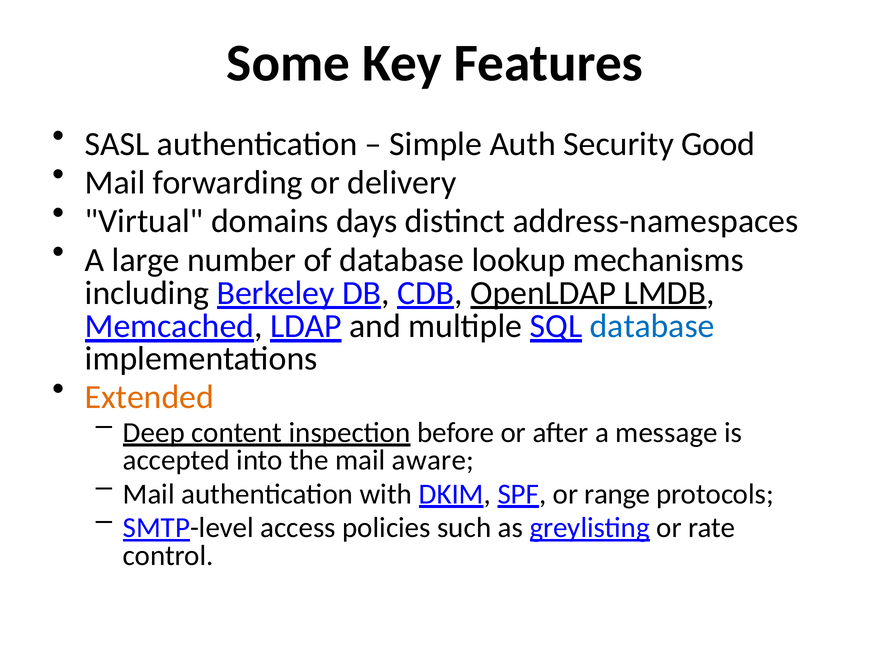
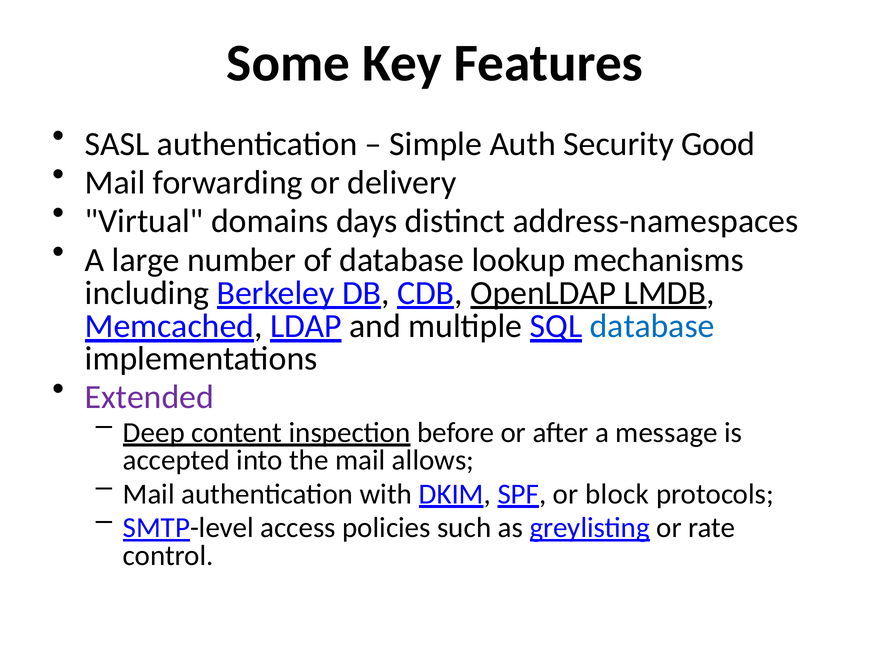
Extended colour: orange -> purple (149, 398)
aware: aware -> allows (433, 461)
range: range -> block (617, 494)
